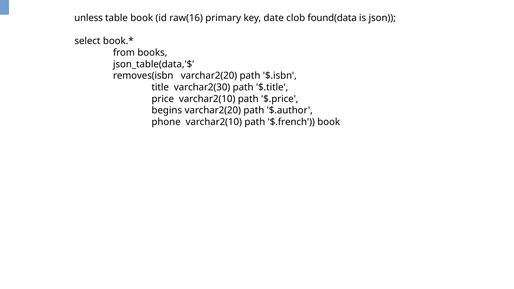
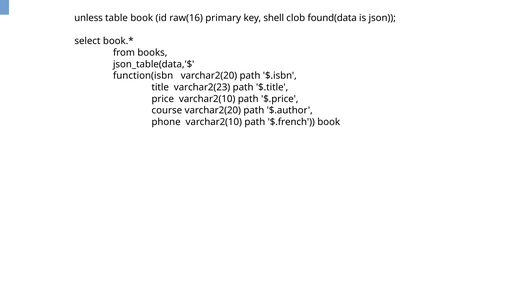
date: date -> shell (274, 18)
removes(isbn: removes(isbn -> function(isbn (143, 76)
varchar2(30: varchar2(30 -> varchar2(23 (202, 87)
begins: begins -> course (167, 110)
